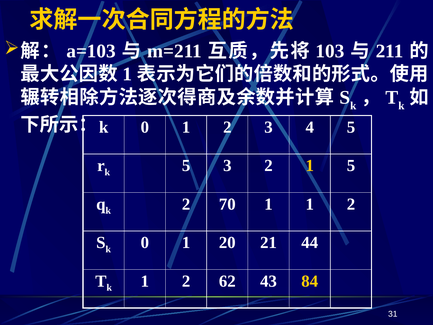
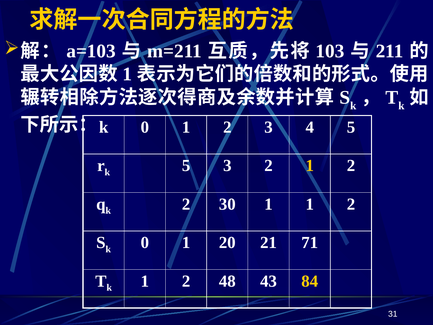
2 1 5: 5 -> 2 (351, 166)
70: 70 -> 30 (227, 204)
44: 44 -> 71 (310, 243)
62: 62 -> 48 (227, 281)
